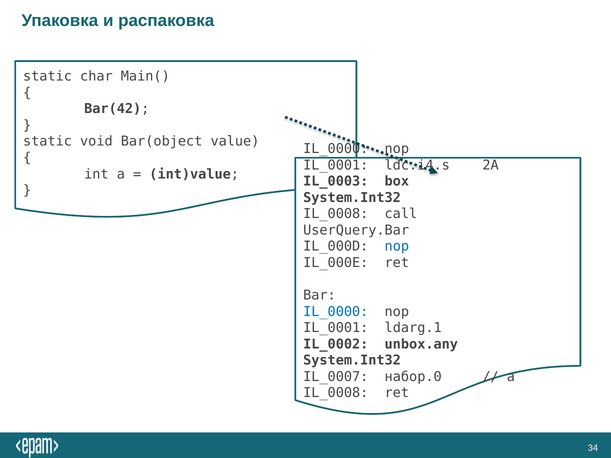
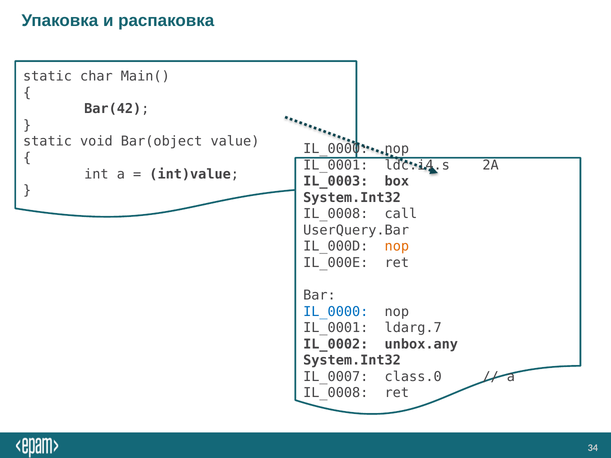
nop colour: blue -> orange (397, 247)
ldarg.1: ldarg.1 -> ldarg.7 (413, 328)
набор.0: набор.0 -> class.0 (413, 377)
